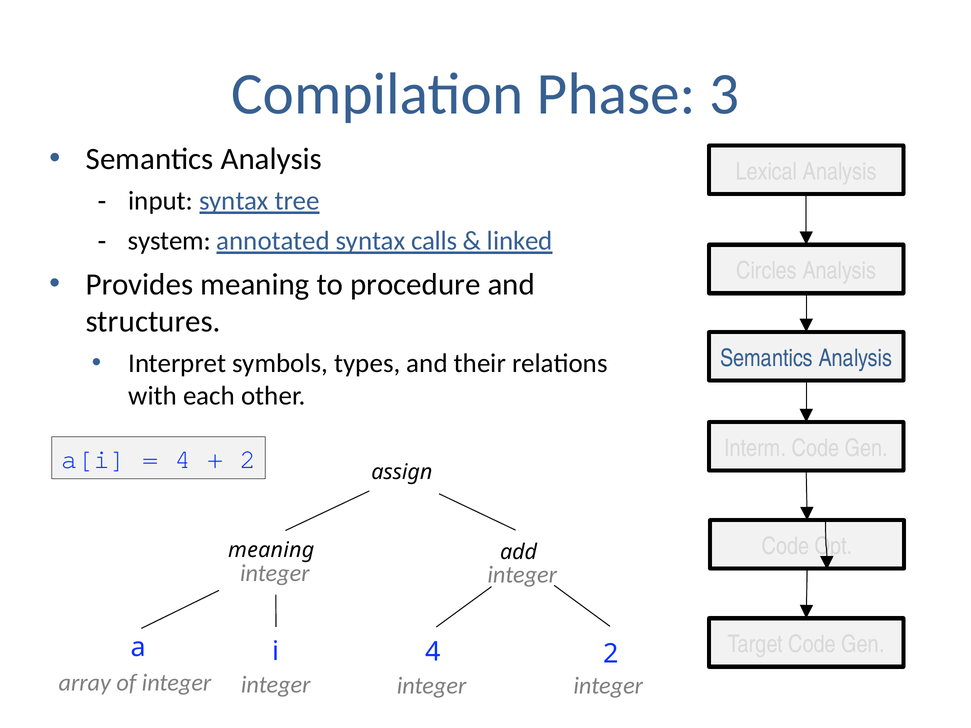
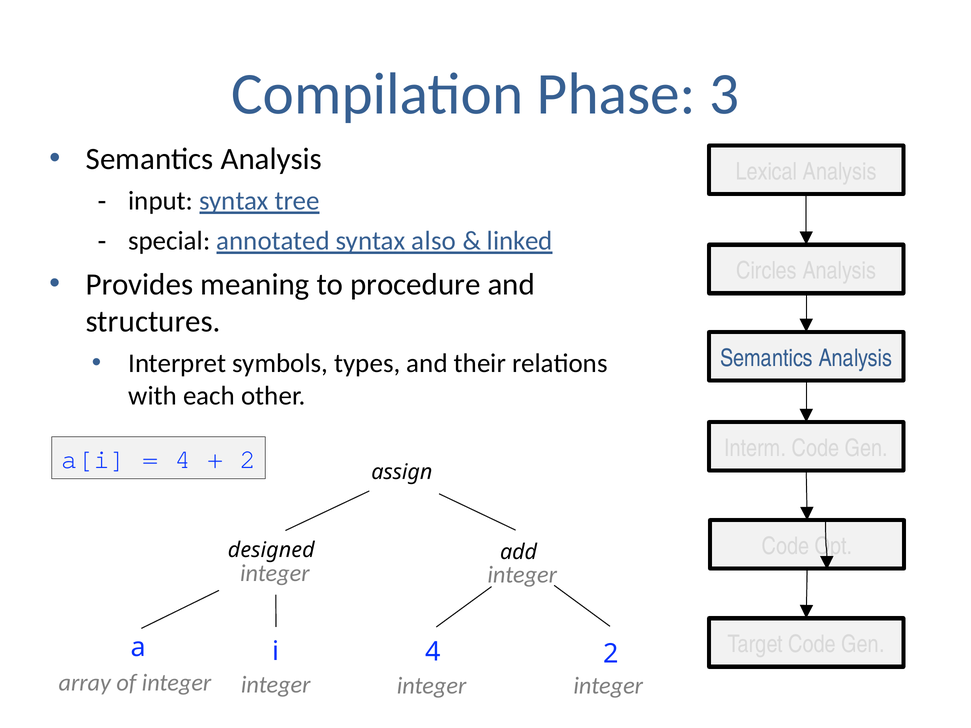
system: system -> special (169, 241)
calls: calls -> also (434, 241)
meaning: meaning -> designed (271, 551)
